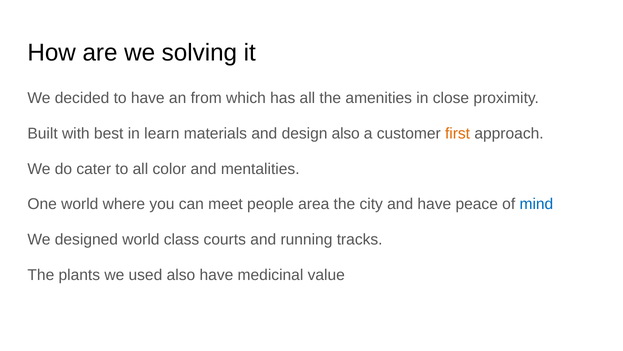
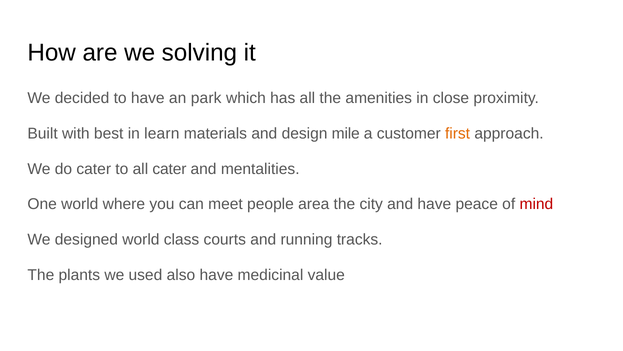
from: from -> park (206, 98)
design also: also -> mile (346, 133)
all color: color -> cater (169, 169)
mind colour: blue -> red (536, 204)
